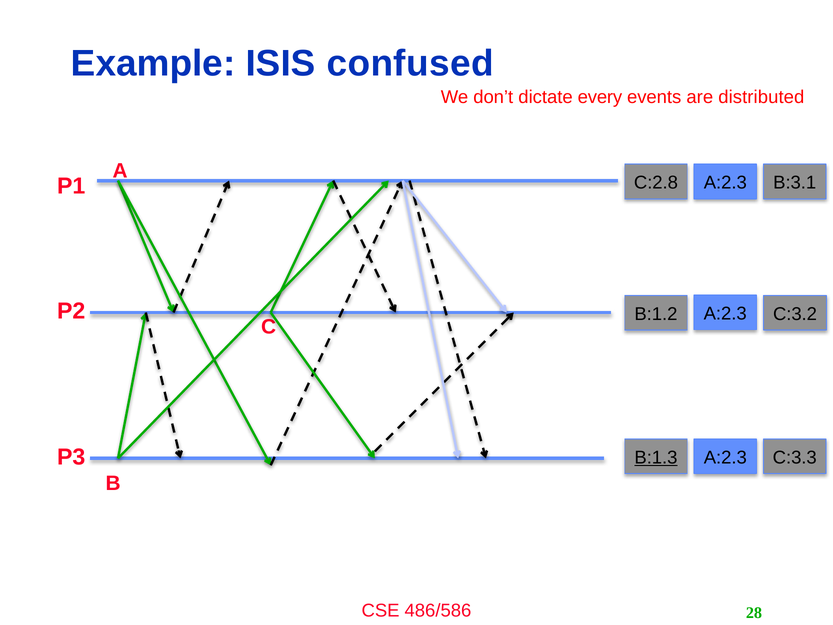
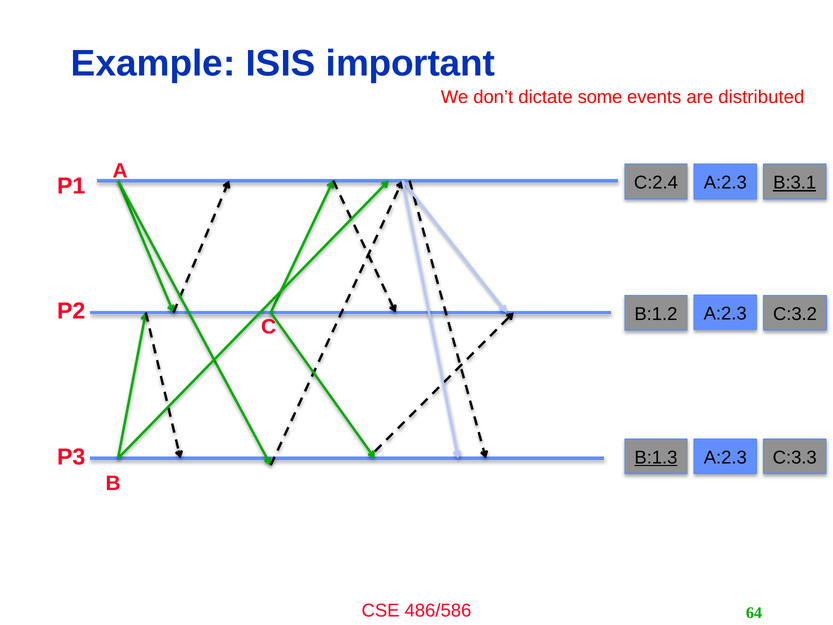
confused: confused -> important (410, 63)
every: every -> some (600, 97)
C:2.8: C:2.8 -> C:2.4 (656, 183)
B:3.1 underline: none -> present (795, 183)
28: 28 -> 64 (754, 613)
